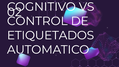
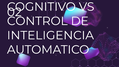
ETIQUETADOS: ETIQUETADOS -> INTELIGENCIA (50, 35)
